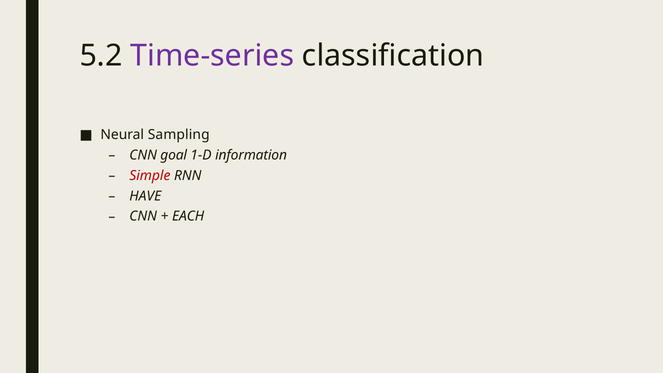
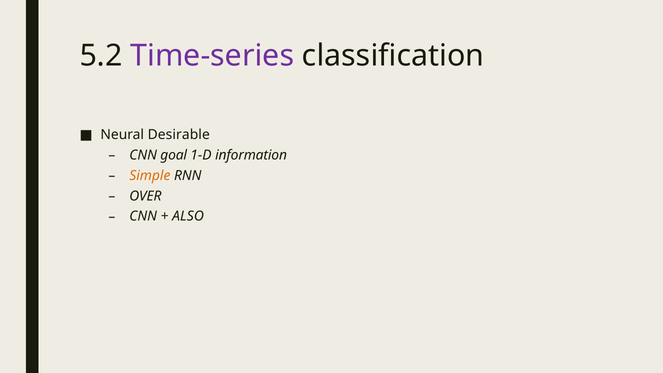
Sampling: Sampling -> Desirable (179, 135)
Simple colour: red -> orange (150, 176)
HAVE: HAVE -> OVER (145, 196)
EACH: EACH -> ALSO (188, 216)
